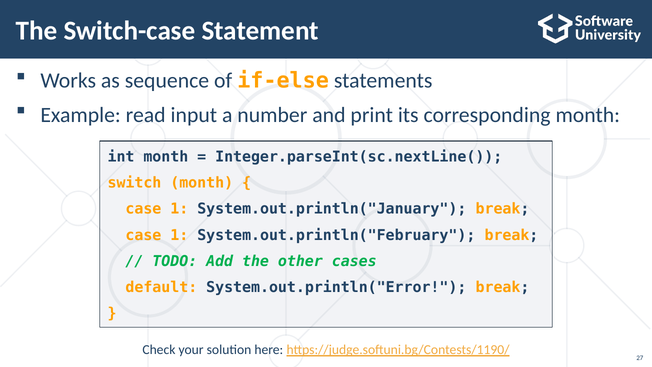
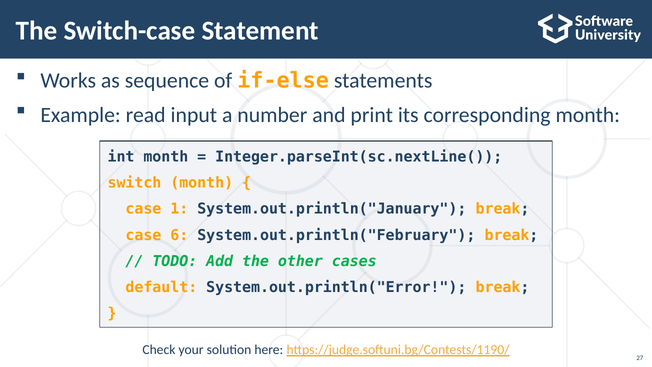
1: 1 -> 6 (179, 235)
